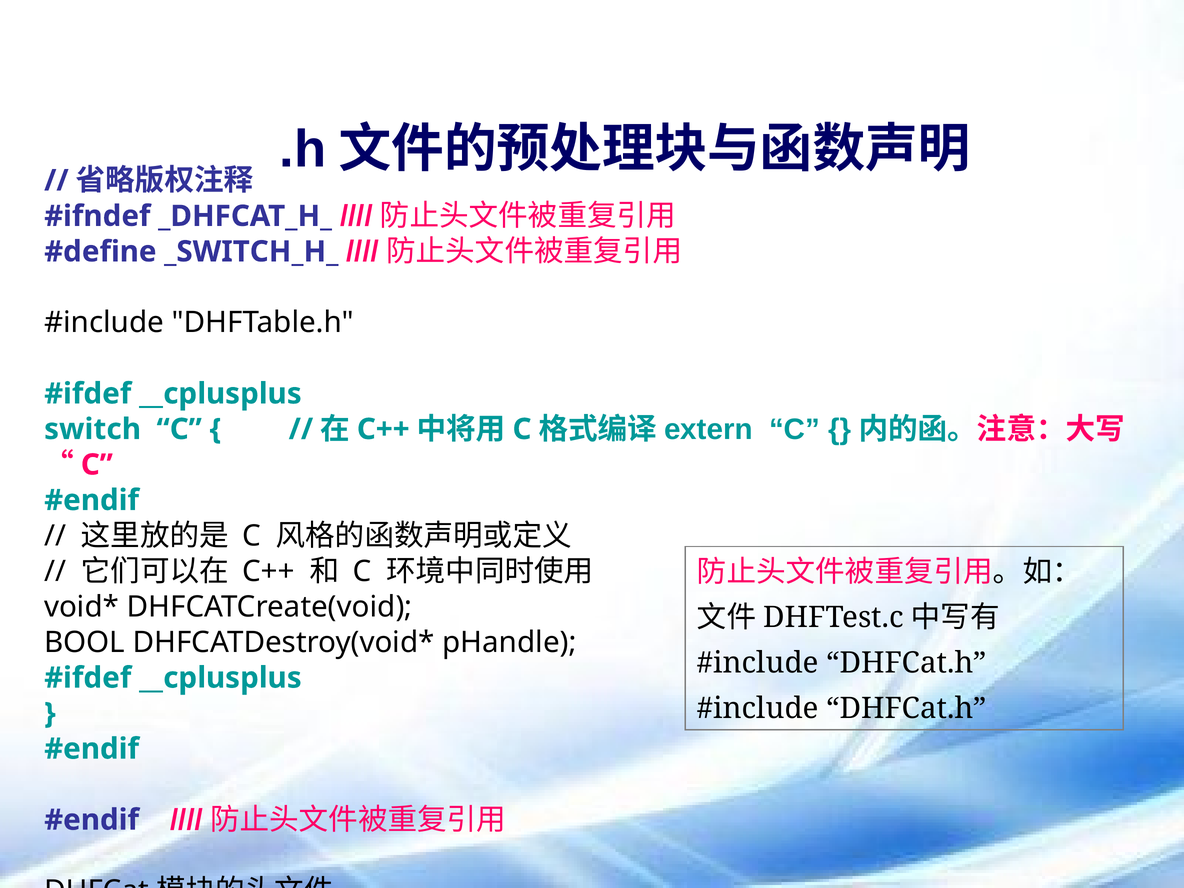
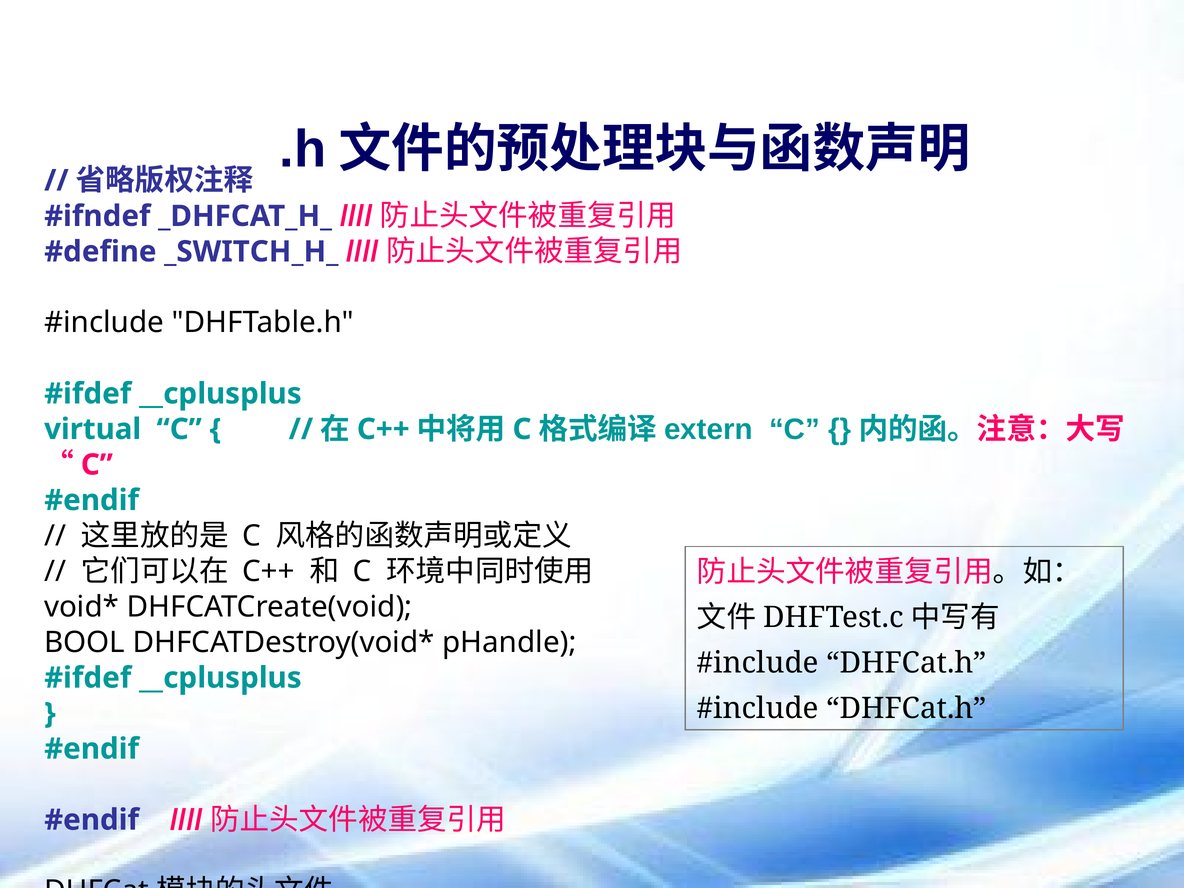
switch: switch -> virtual (93, 429)
